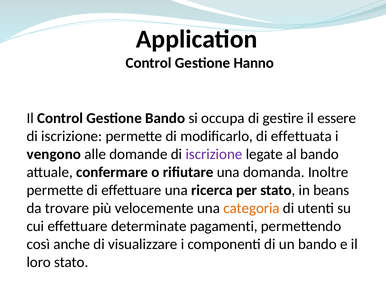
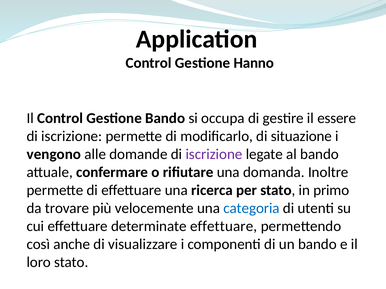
effettuata: effettuata -> situazione (301, 136)
beans: beans -> primo (331, 190)
categoria colour: orange -> blue (251, 208)
determinate pagamenti: pagamenti -> effettuare (224, 226)
